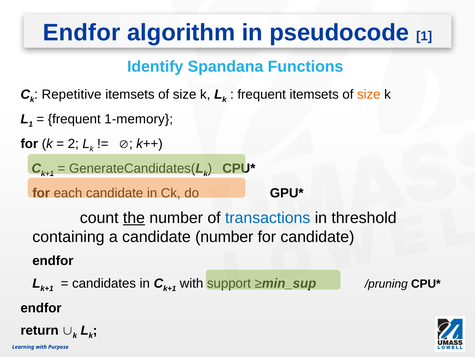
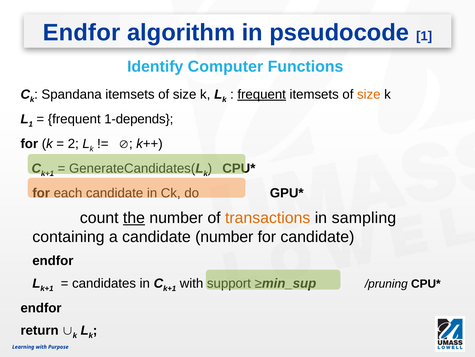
Spandana: Spandana -> Computer (225, 66)
Repetitive: Repetitive -> Spandana (72, 94)
frequent underline: none -> present (262, 94)
1-memory: 1-memory -> 1-depends (139, 119)
transactions colour: blue -> orange (268, 217)
threshold: threshold -> sampling (364, 217)
